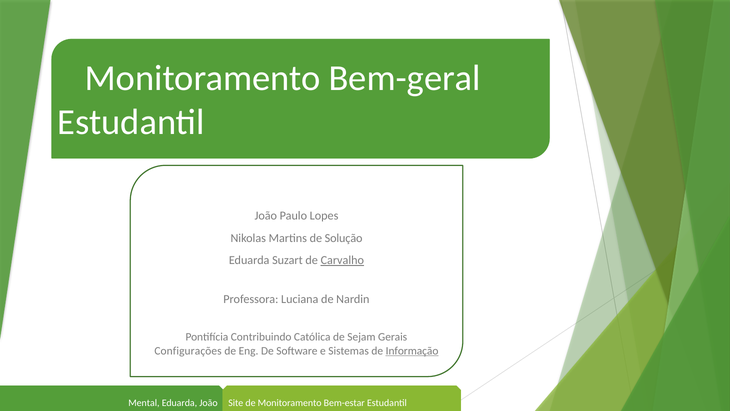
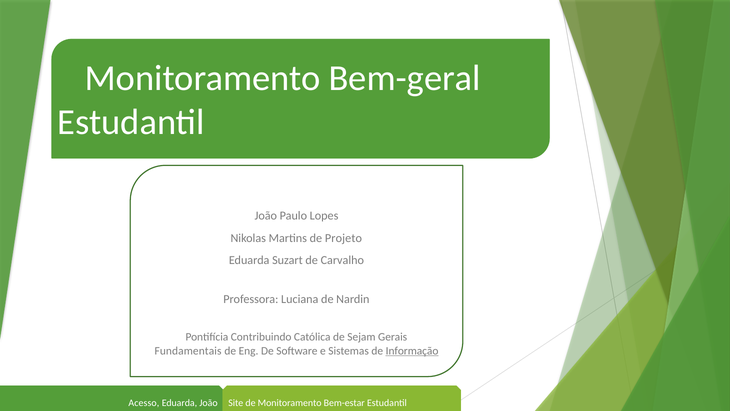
Solução: Solução -> Projeto (343, 238)
Carvalho underline: present -> none (342, 260)
Configurações: Configurações -> Fundamentais (188, 350)
Mental: Mental -> Acesso (144, 402)
